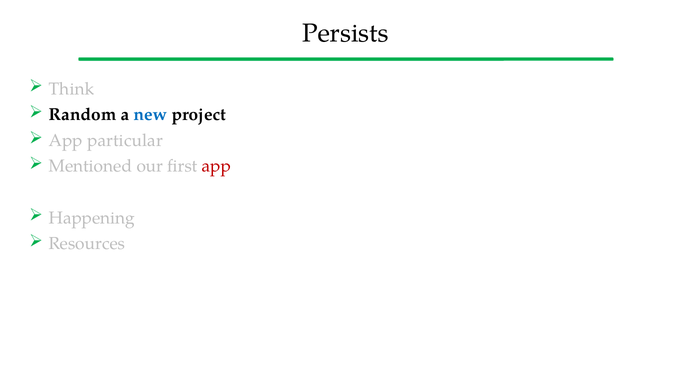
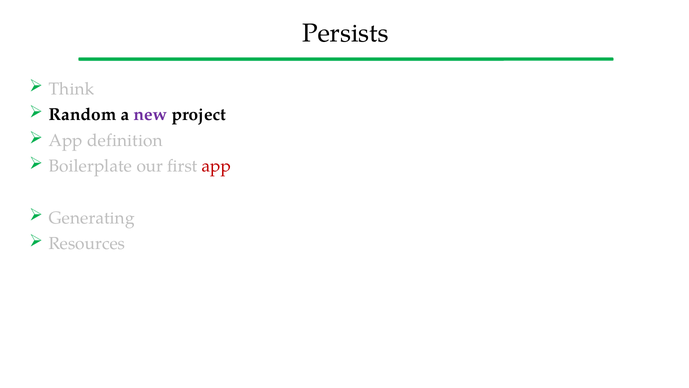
new colour: blue -> purple (151, 114)
particular: particular -> definition (125, 140)
Mentioned: Mentioned -> Boilerplate (90, 166)
Happening: Happening -> Generating (92, 218)
